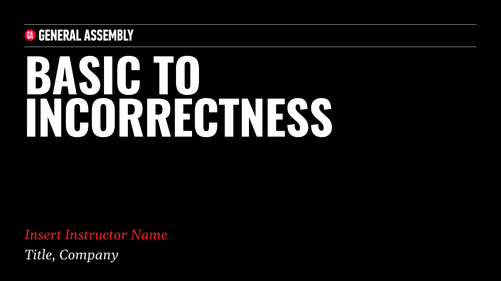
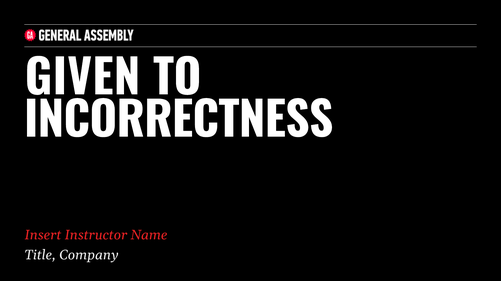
BASIC: BASIC -> GIVEN (83, 79)
